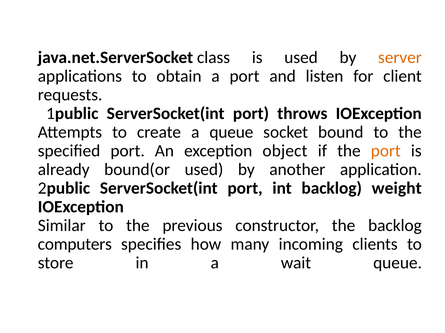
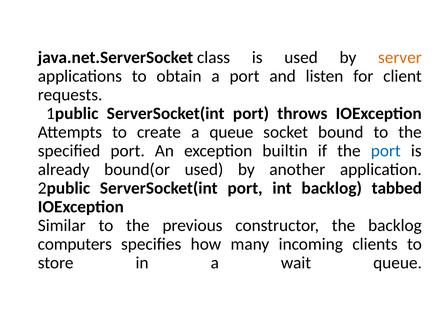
object: object -> builtin (285, 151)
port colour: orange -> blue (386, 151)
weight: weight -> tabbed (397, 189)
